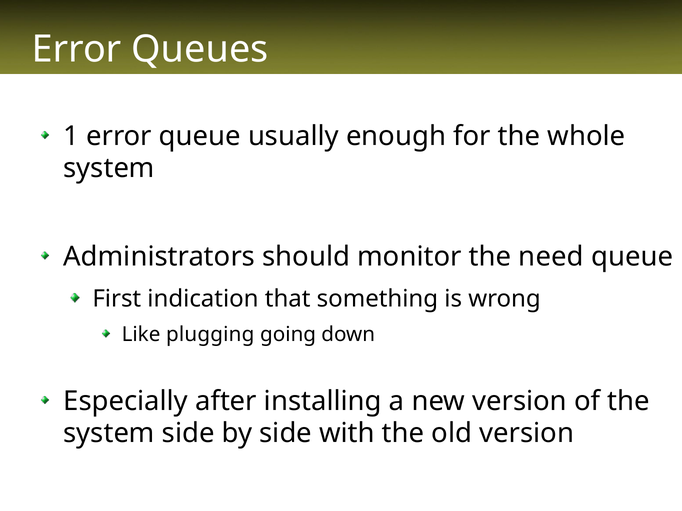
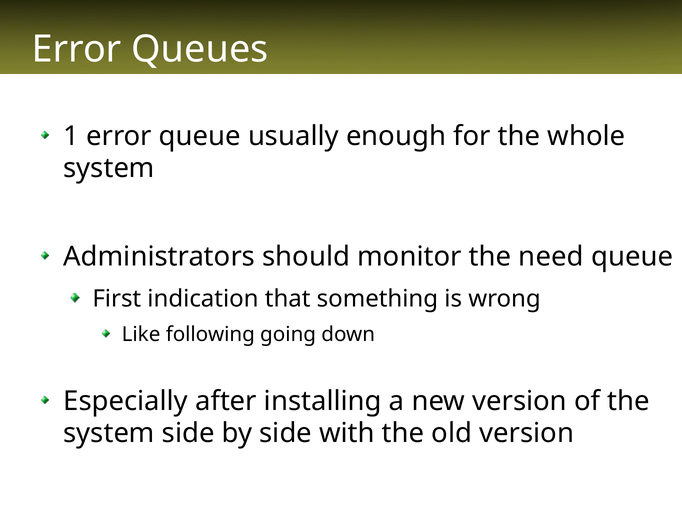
plugging: plugging -> following (210, 335)
